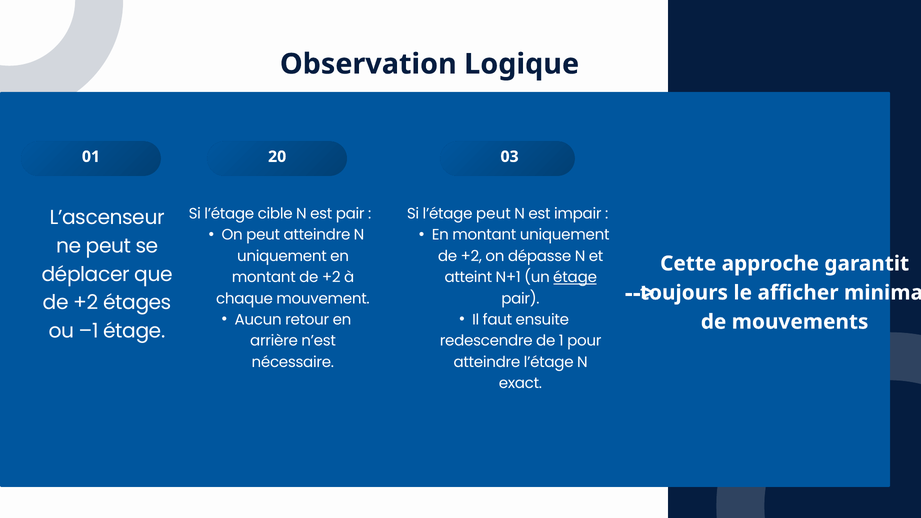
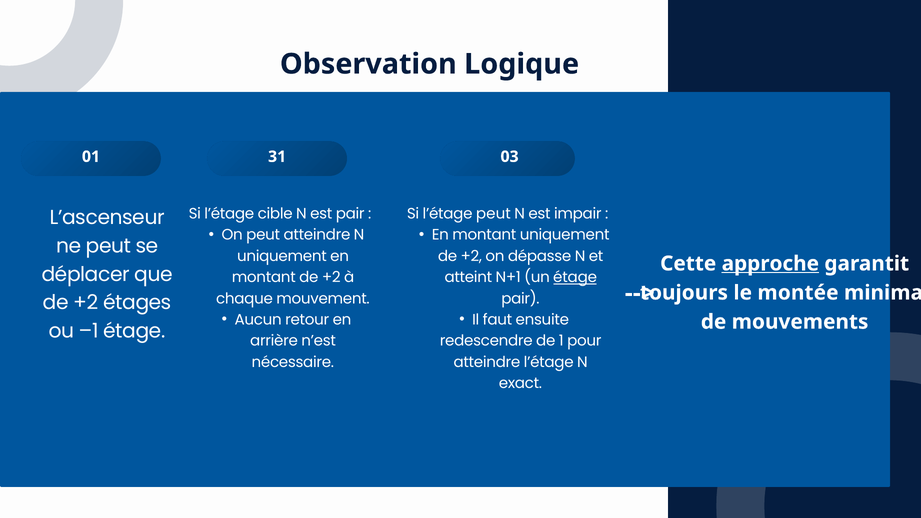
20: 20 -> 31 (277, 157)
approche underline: none -> present (770, 264)
afficher: afficher -> montée (798, 293)
